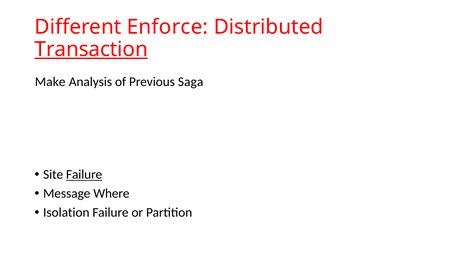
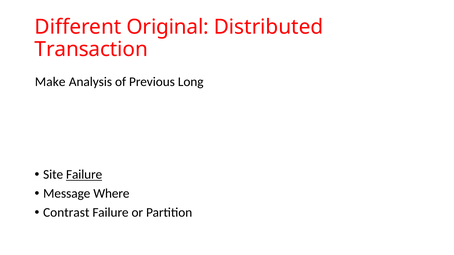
Enforce: Enforce -> Original (168, 27)
Transaction underline: present -> none (91, 49)
Saga: Saga -> Long (191, 82)
Isolation: Isolation -> Contrast (66, 213)
